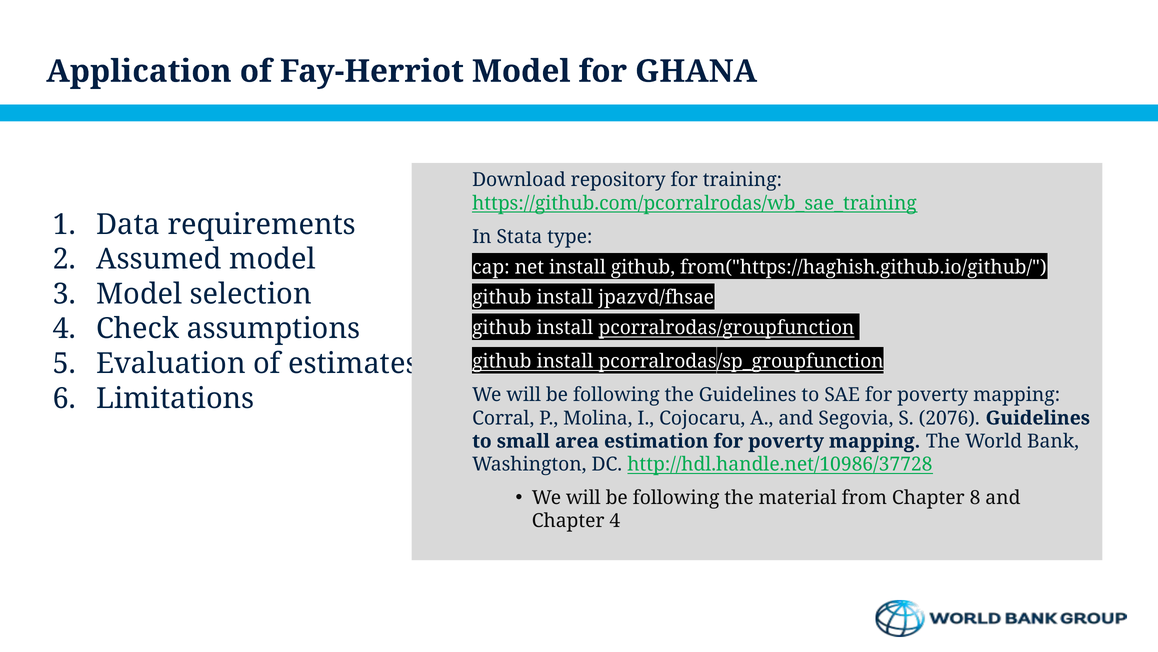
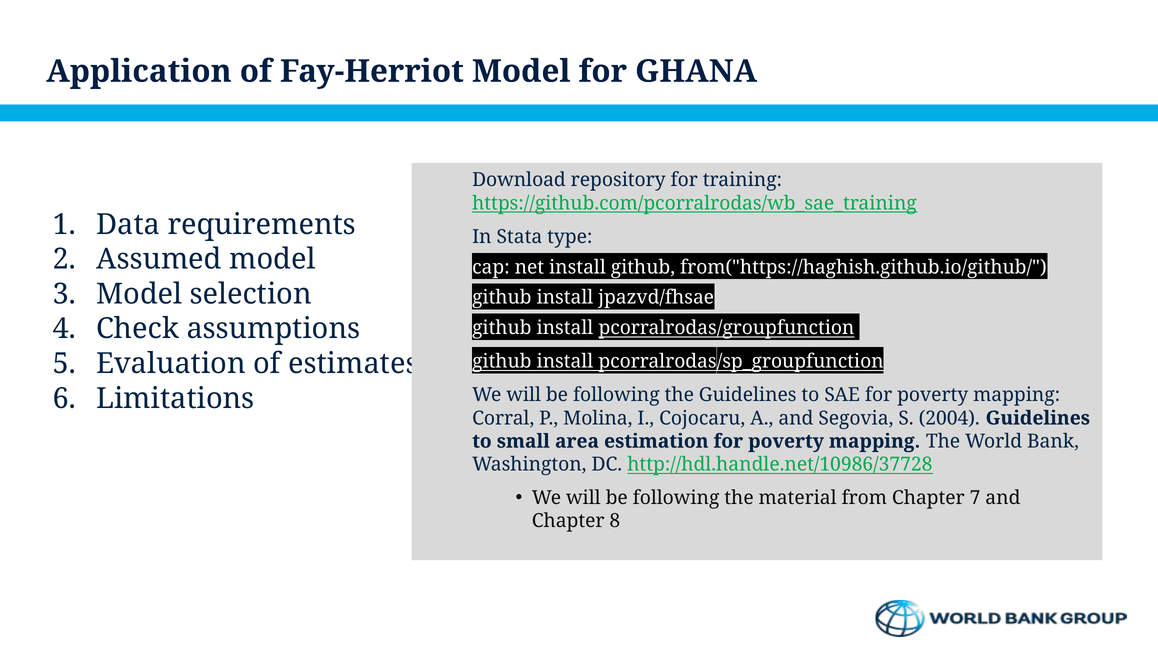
2076: 2076 -> 2004 (949, 418)
8: 8 -> 7 (975, 497)
Chapter 4: 4 -> 8 (615, 521)
